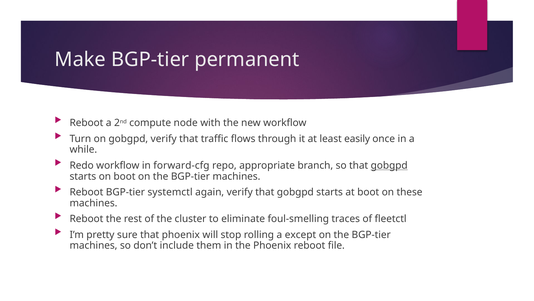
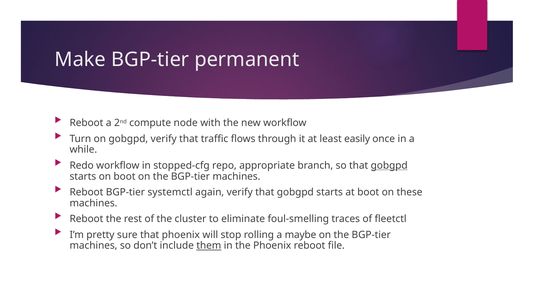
forward-cfg: forward-cfg -> stopped-cfg (181, 165)
except: except -> maybe (301, 234)
them underline: none -> present (209, 245)
